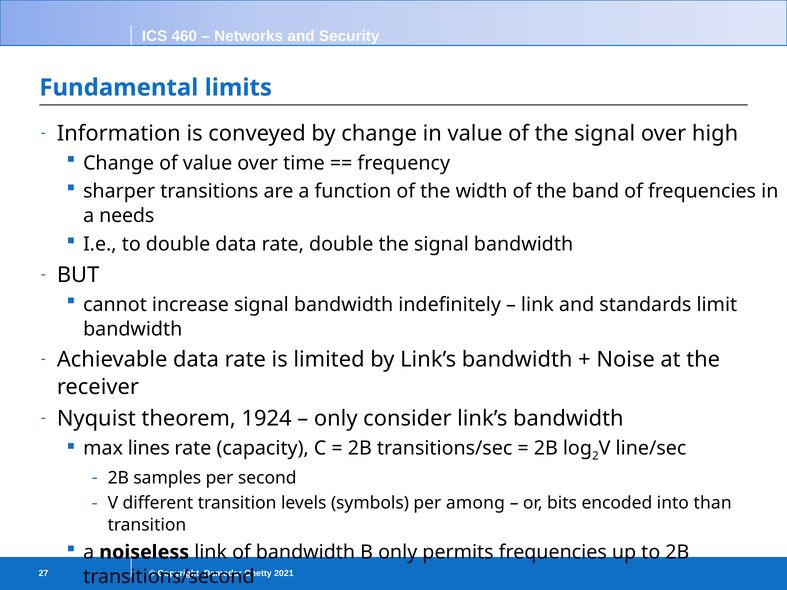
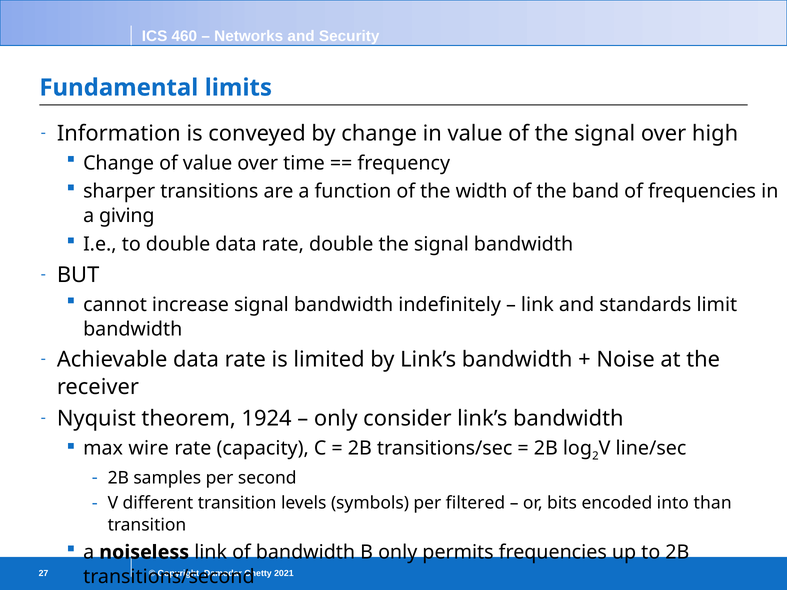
needs: needs -> giving (127, 216)
lines: lines -> wire (149, 448)
per among: among -> filtered (475, 503)
